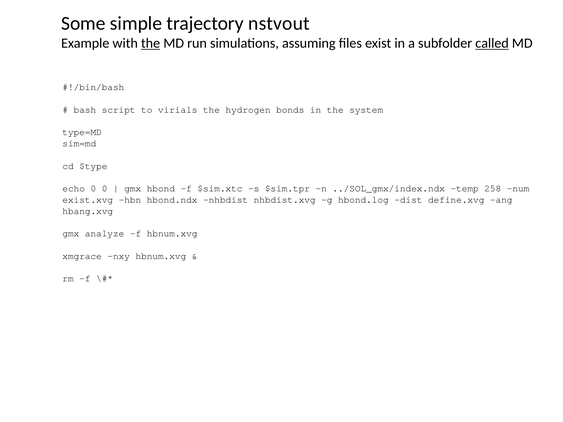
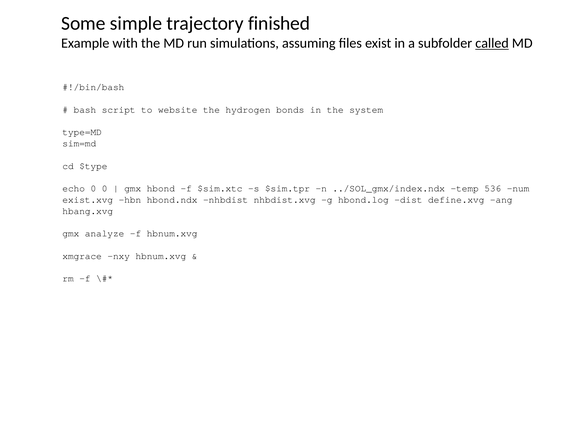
nstvout: nstvout -> finished (279, 24)
the underline: present -> none (151, 43)
virials: virials -> website (178, 110)
258: 258 -> 536 (493, 189)
